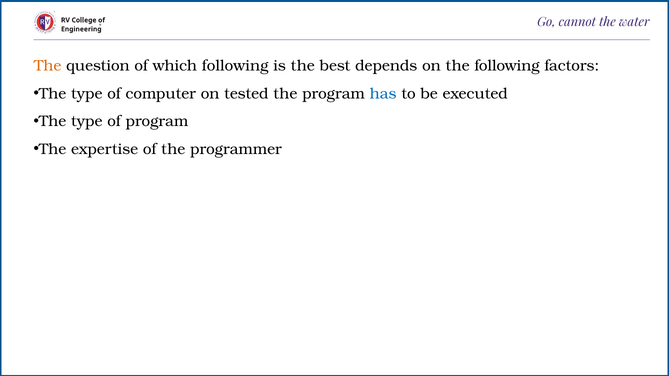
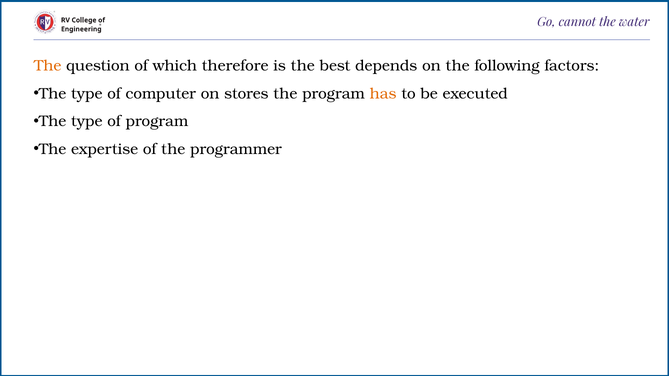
which following: following -> therefore (235, 66)
tested: tested -> stores (246, 94)
has colour: blue -> orange (383, 94)
